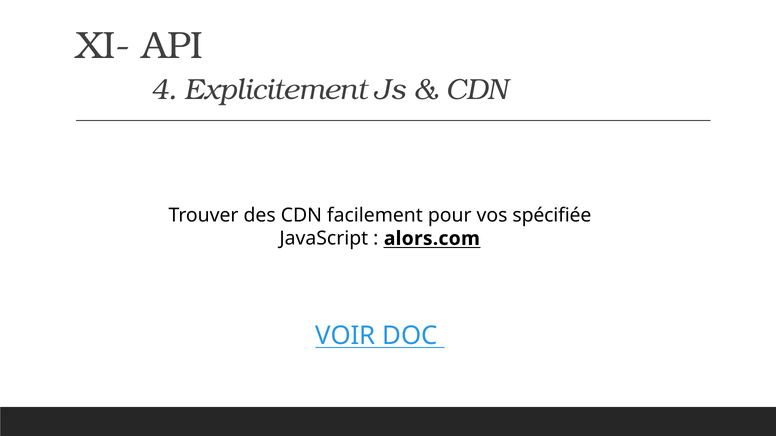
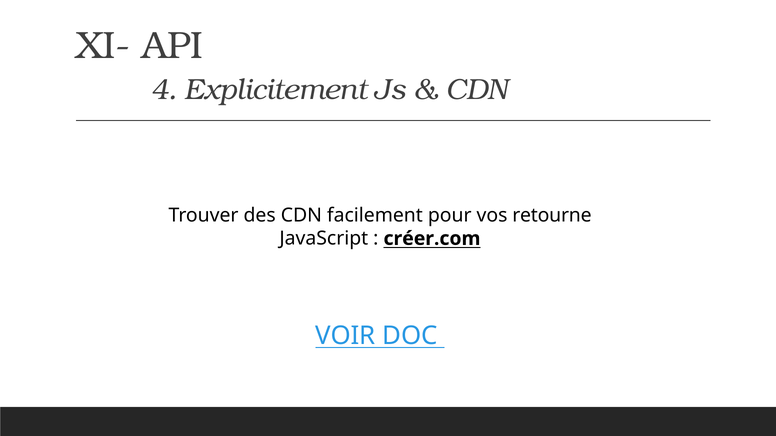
spécifiée: spécifiée -> retourne (552, 215)
alors.com: alors.com -> créer.com (432, 239)
